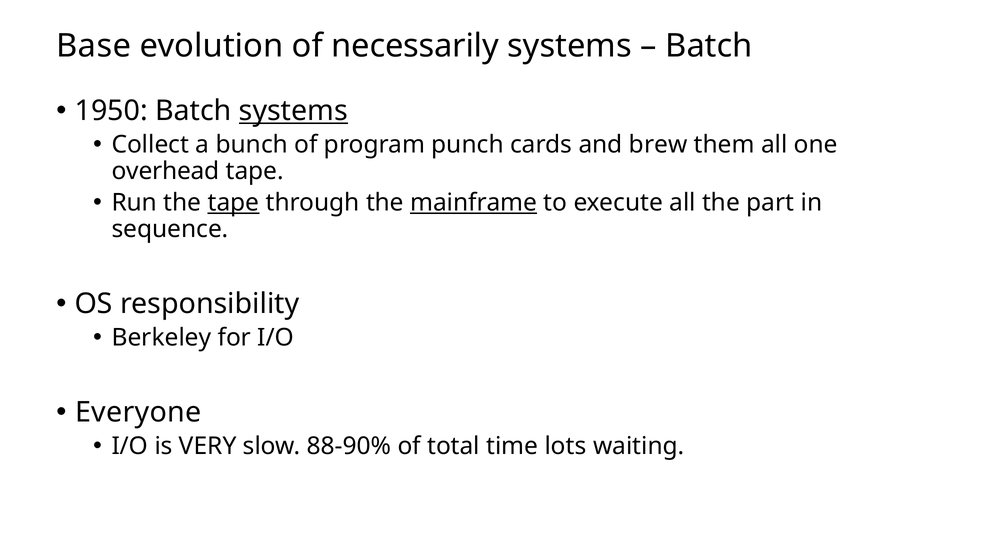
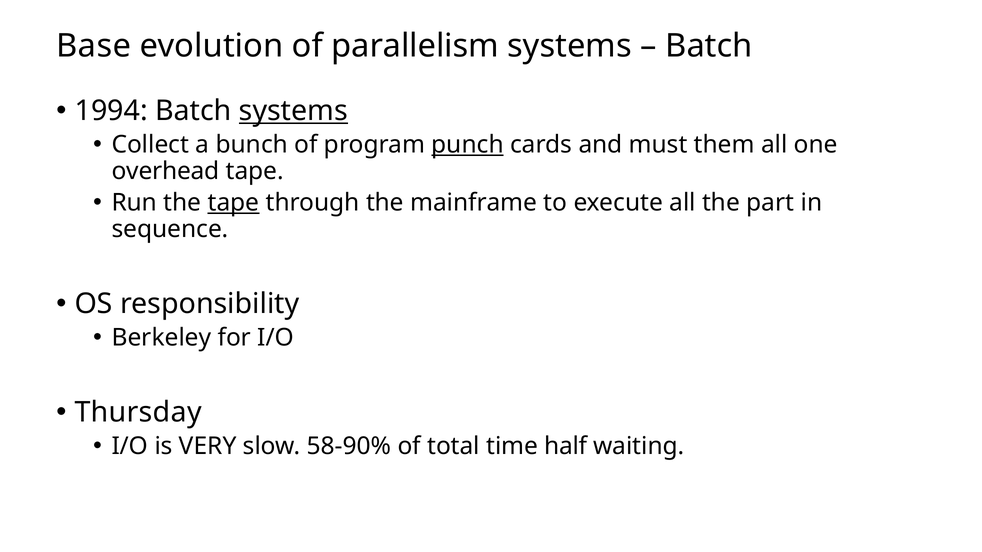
necessarily: necessarily -> parallelism (415, 46)
1950: 1950 -> 1994 (111, 111)
punch underline: none -> present (468, 145)
brew: brew -> must (658, 145)
mainframe underline: present -> none (474, 203)
Everyone: Everyone -> Thursday (138, 412)
88-90%: 88-90% -> 58-90% (349, 446)
lots: lots -> half (566, 446)
